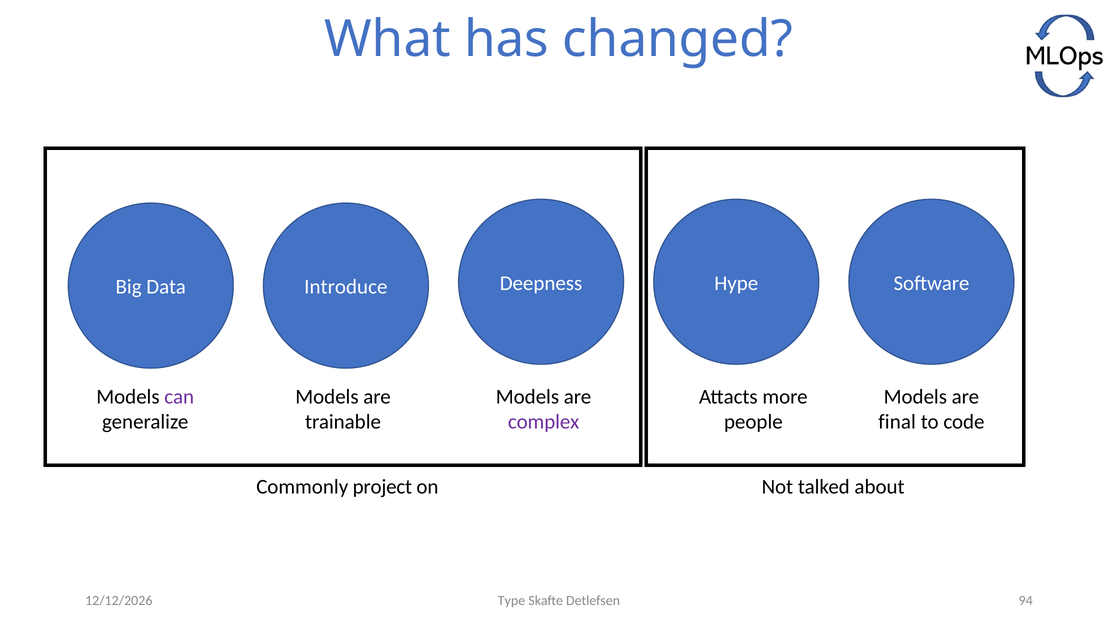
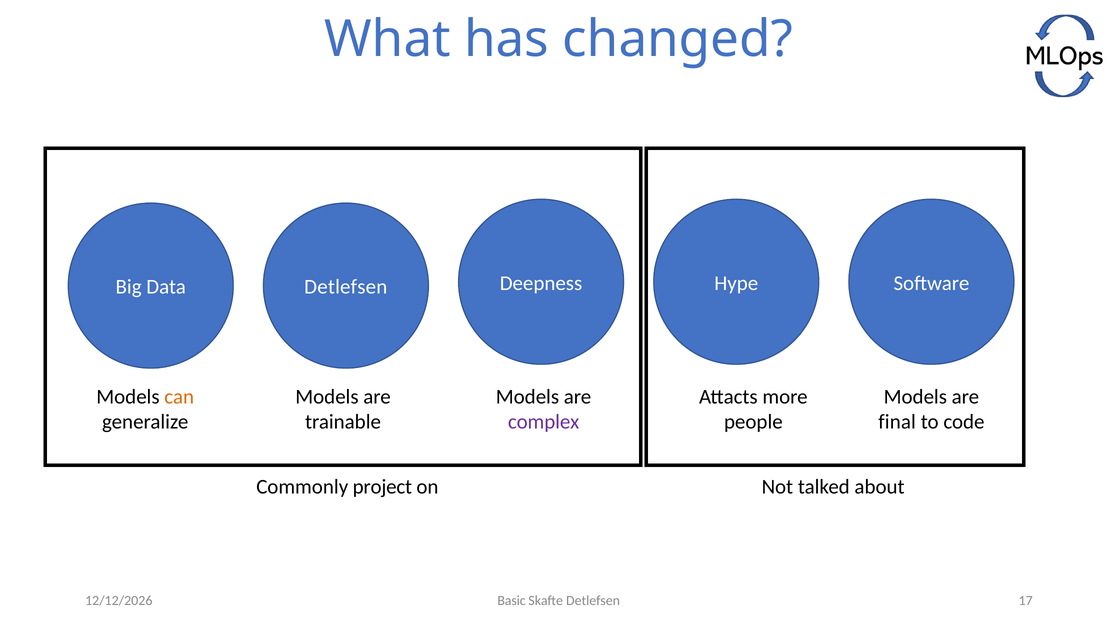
Data Introduce: Introduce -> Detlefsen (346, 287)
can colour: purple -> orange (179, 397)
Type: Type -> Basic (512, 600)
94: 94 -> 17 (1026, 600)
